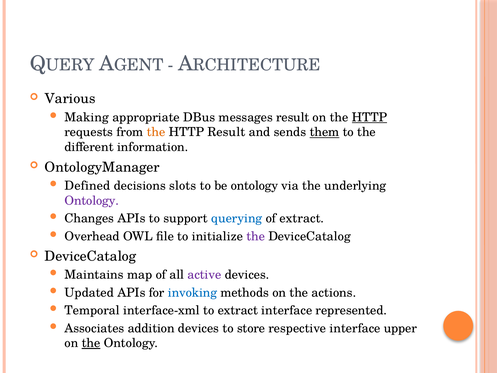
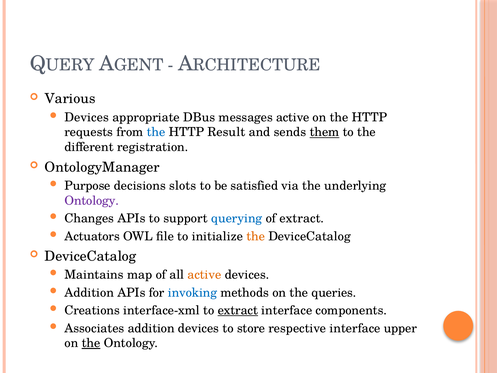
Making: Making -> Devices (87, 117)
messages result: result -> active (293, 117)
HTTP underline: present -> none (369, 117)
the colour: orange -> blue (156, 132)
information: information -> registration (153, 147)
Defined: Defined -> Purpose (88, 186)
be ontology: ontology -> satisfied (254, 186)
Overhead: Overhead -> Actuators (92, 236)
the colour: purple -> orange (256, 236)
active colour: purple -> orange (204, 275)
Updated: Updated -> Addition (89, 292)
actions: actions -> queries (334, 292)
Temporal: Temporal -> Creations (92, 310)
extract underline: none -> present (238, 310)
represented: represented -> components (351, 310)
